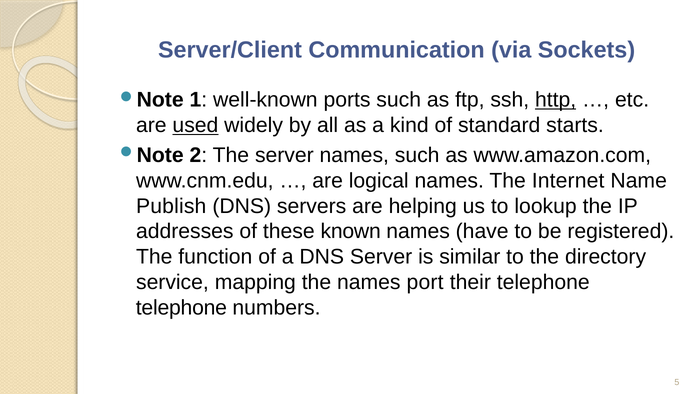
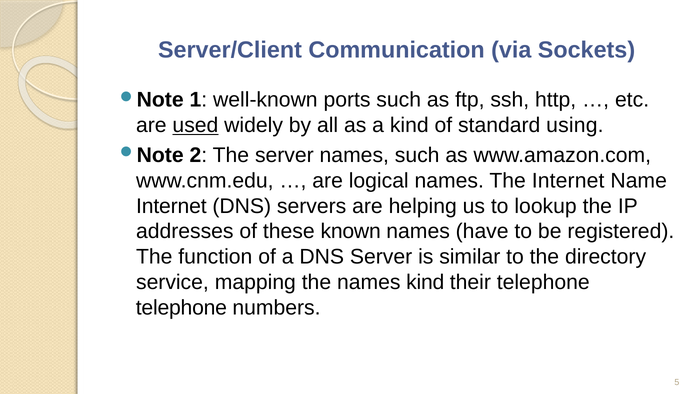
http underline: present -> none (556, 100)
starts: starts -> using (575, 125)
Publish: Publish -> Internet (171, 206)
names port: port -> kind (425, 282)
